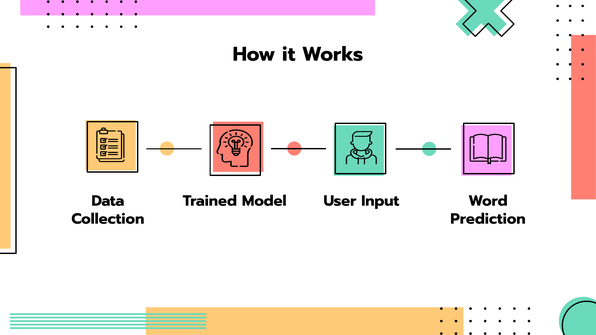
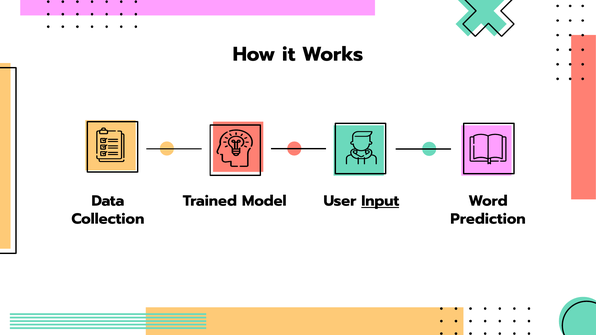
Input underline: none -> present (380, 201)
